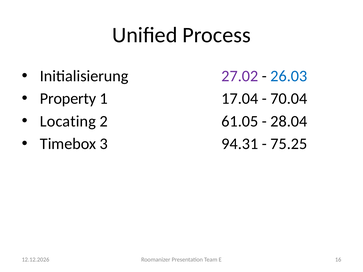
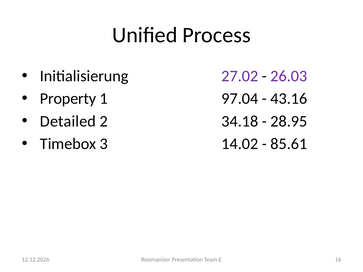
26.03 colour: blue -> purple (289, 76)
17.04: 17.04 -> 97.04 (240, 99)
70.04: 70.04 -> 43.16 (289, 99)
Locating: Locating -> Detailed (68, 121)
61.05: 61.05 -> 34.18 (240, 121)
28.04: 28.04 -> 28.95 (289, 121)
94.31: 94.31 -> 14.02 (240, 144)
75.25: 75.25 -> 85.61 (289, 144)
